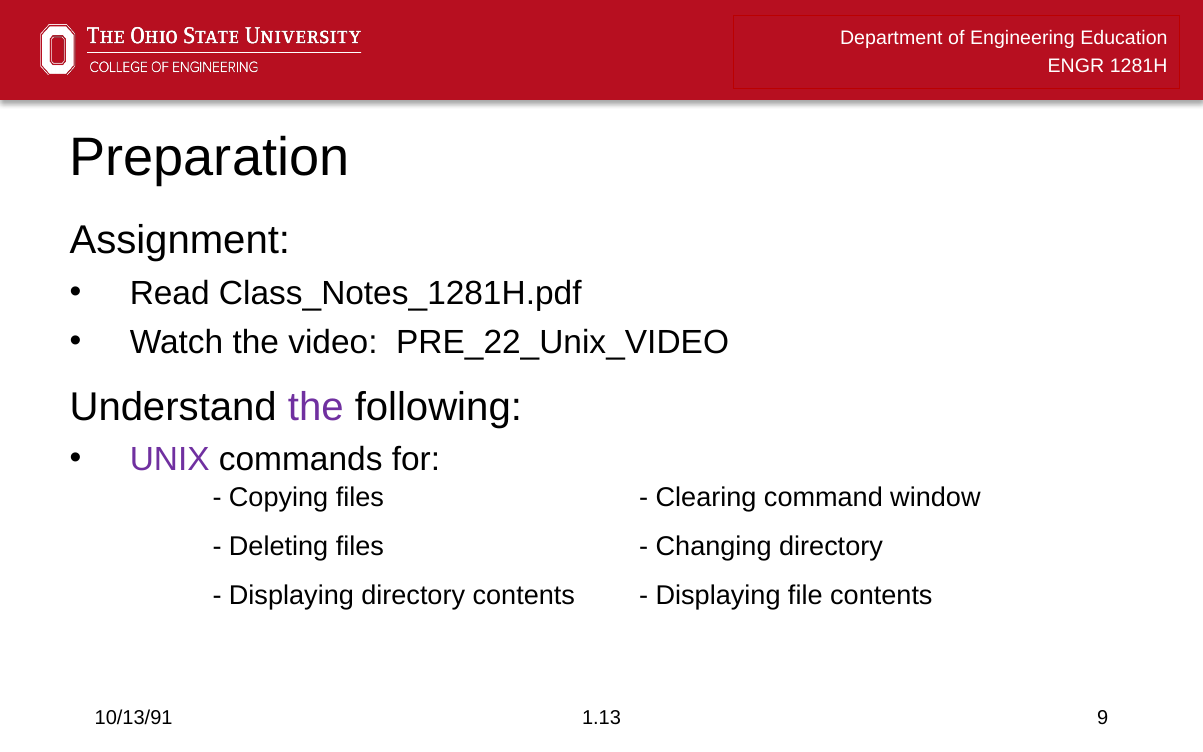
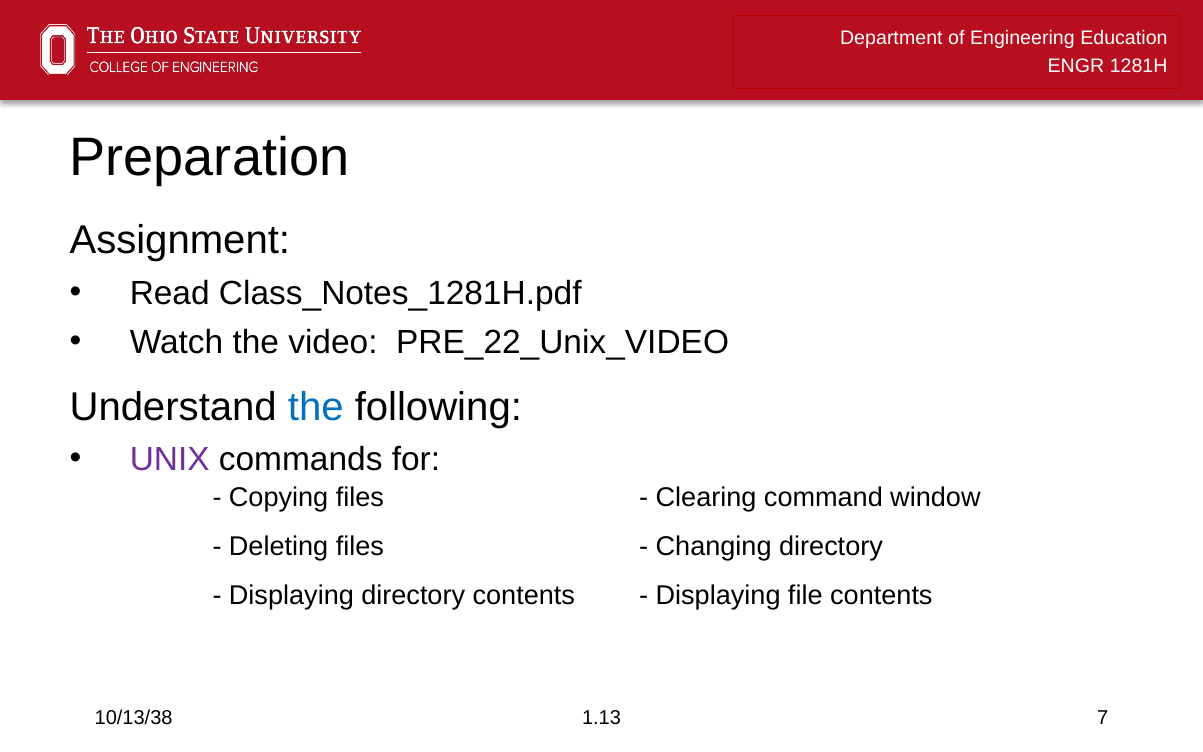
the colour: purple -> blue (316, 407)
10/13/91: 10/13/91 -> 10/13/38 (134, 718)
9: 9 -> 7 (1103, 718)
